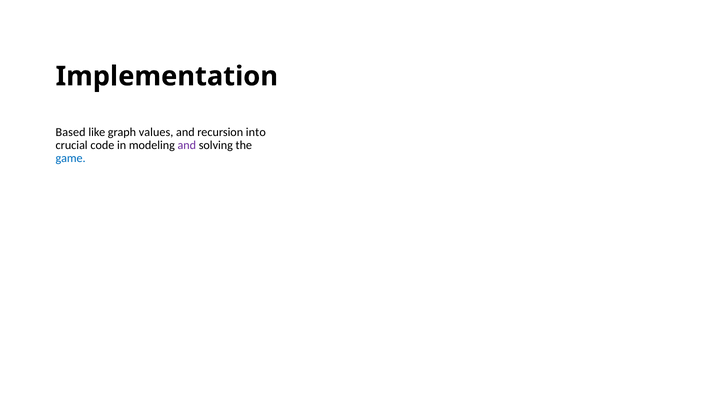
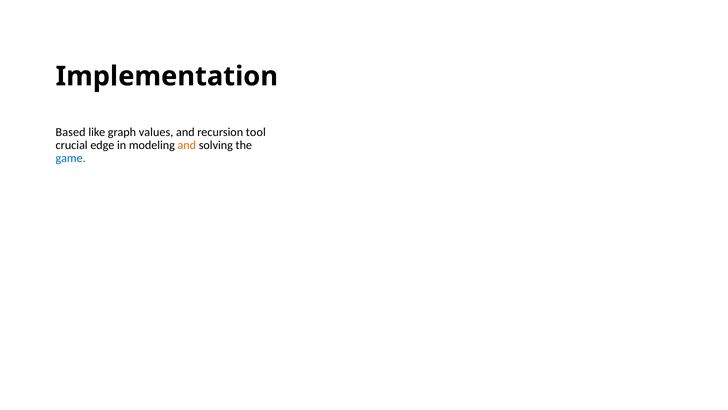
into: into -> tool (256, 132)
code: code -> edge (102, 145)
and colour: purple -> orange (187, 145)
